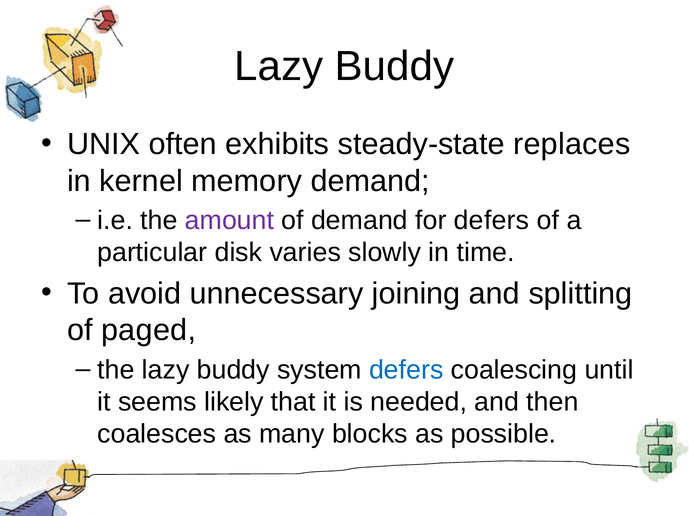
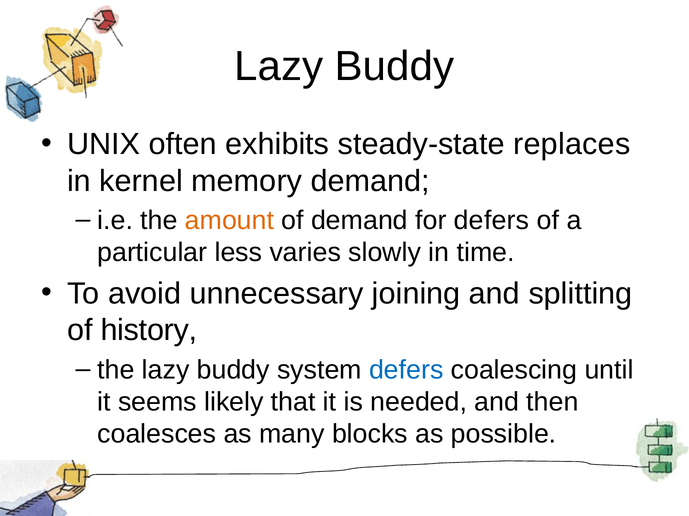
amount colour: purple -> orange (229, 221)
disk: disk -> less (238, 253)
paged: paged -> history (149, 331)
